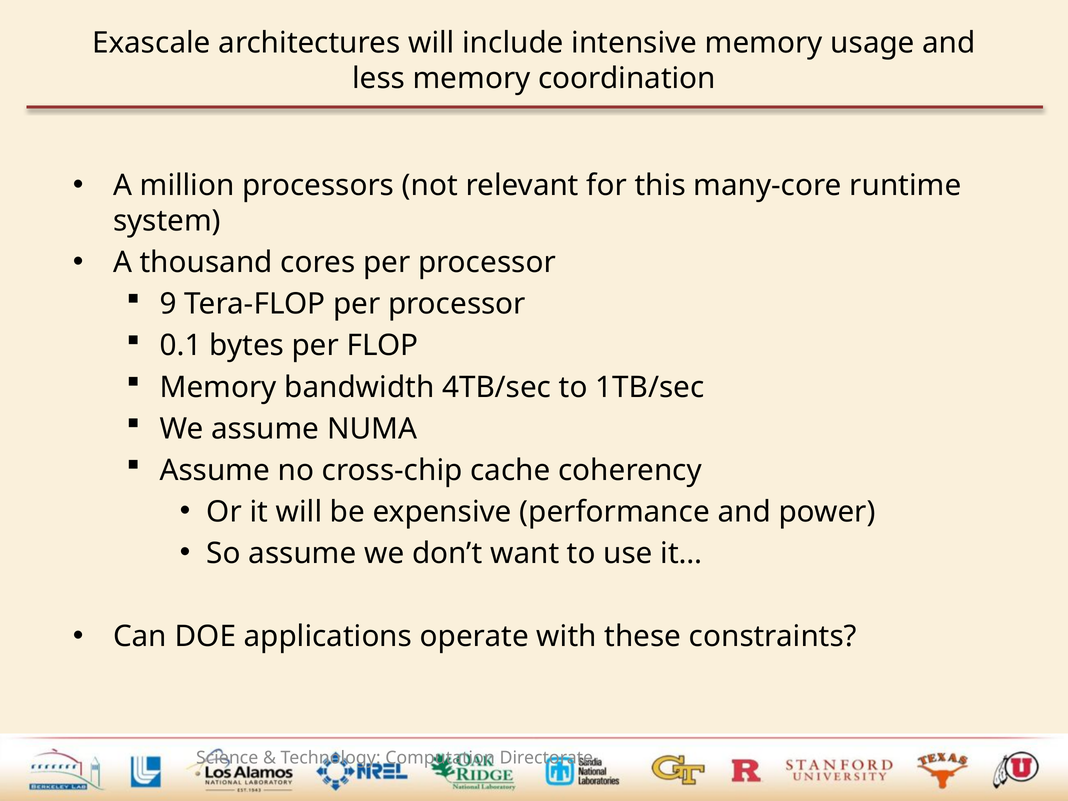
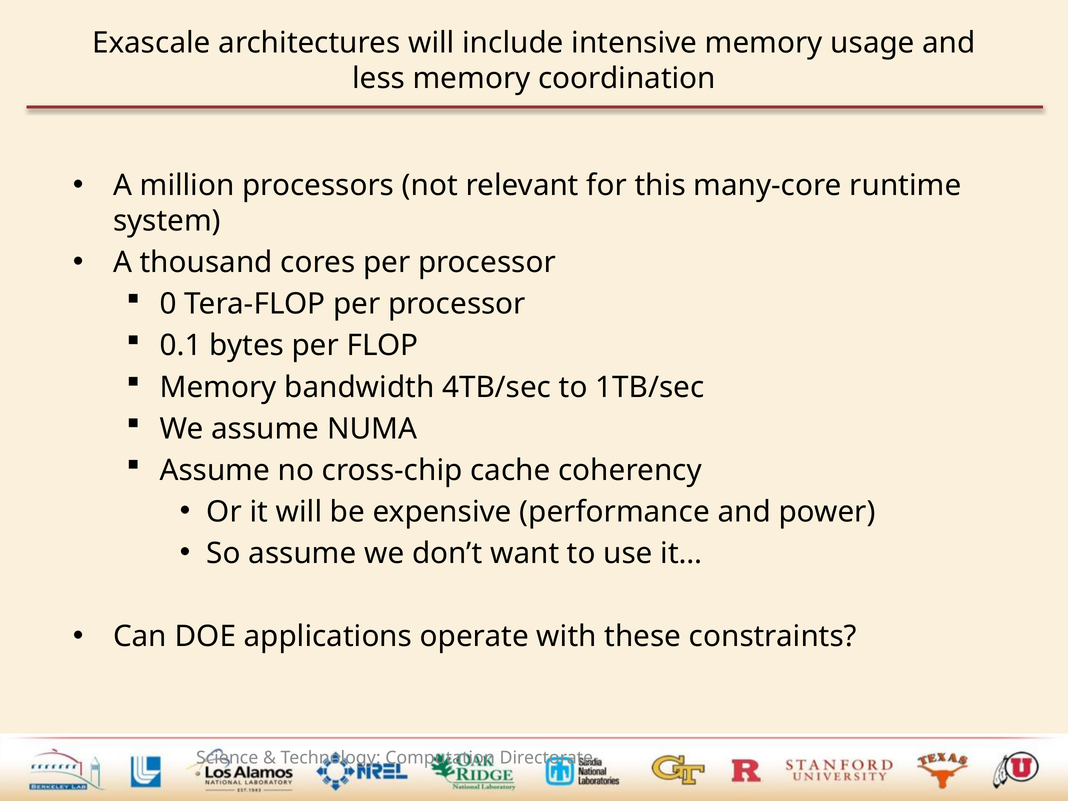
9: 9 -> 0 (168, 304)
